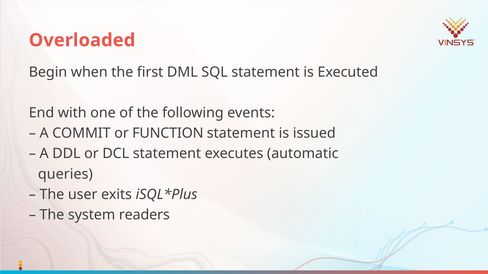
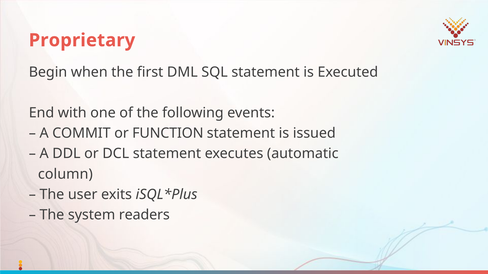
Overloaded: Overloaded -> Proprietary (82, 40)
queries: queries -> column (65, 174)
